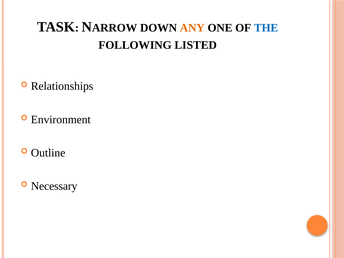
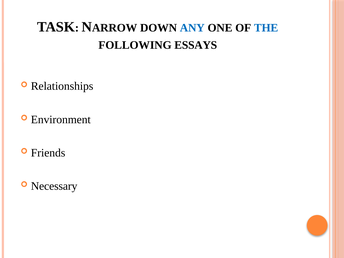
ANY colour: orange -> blue (192, 28)
LISTED: LISTED -> ESSAYS (196, 45)
Outline: Outline -> Friends (48, 153)
